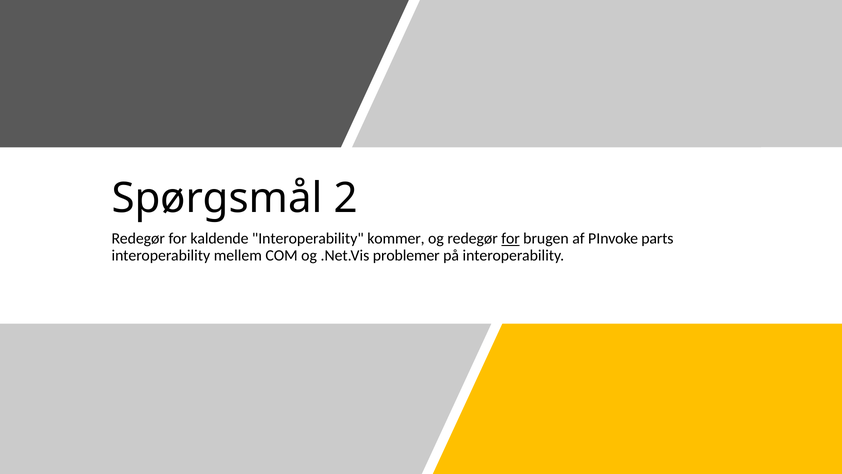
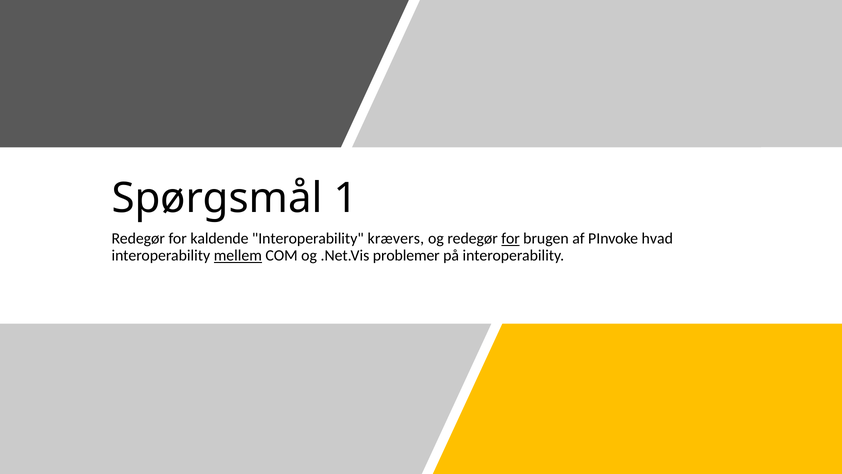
2: 2 -> 1 (346, 198)
kommer: kommer -> krævers (396, 238)
parts: parts -> hvad (657, 238)
mellem underline: none -> present (238, 255)
